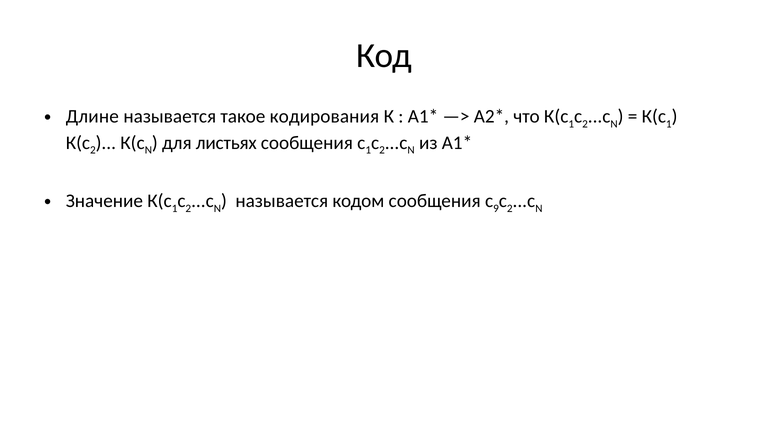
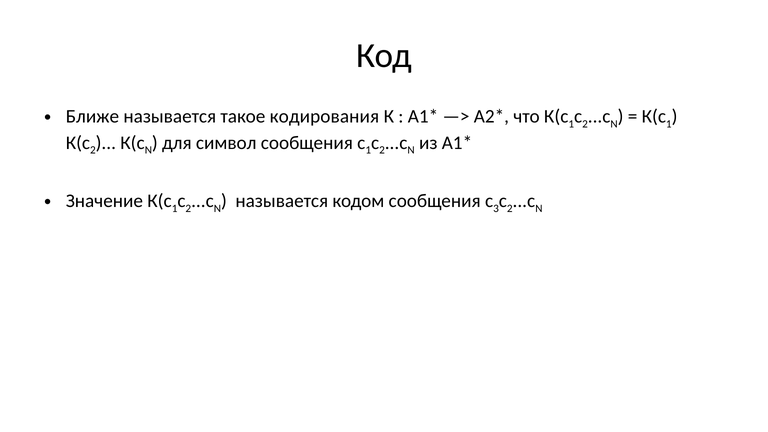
Длине: Длине -> Ближе (92, 117)
листьях: листьях -> символ (226, 143)
9: 9 -> 3 (496, 209)
